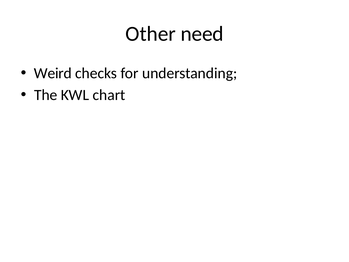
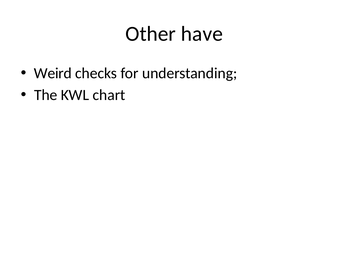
need: need -> have (202, 34)
